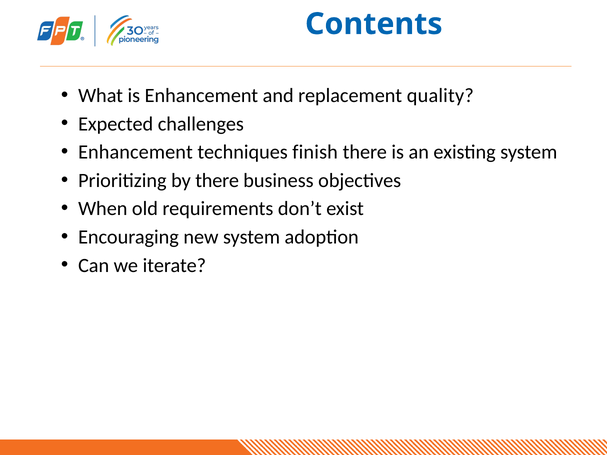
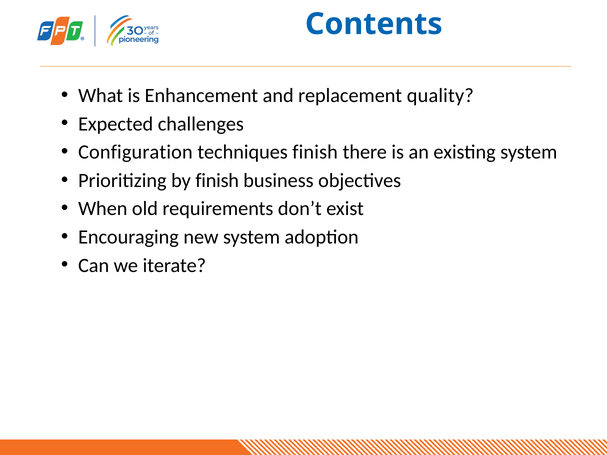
Enhancement: Enhancement -> Configuration (135, 152)
by there: there -> finish (217, 181)
